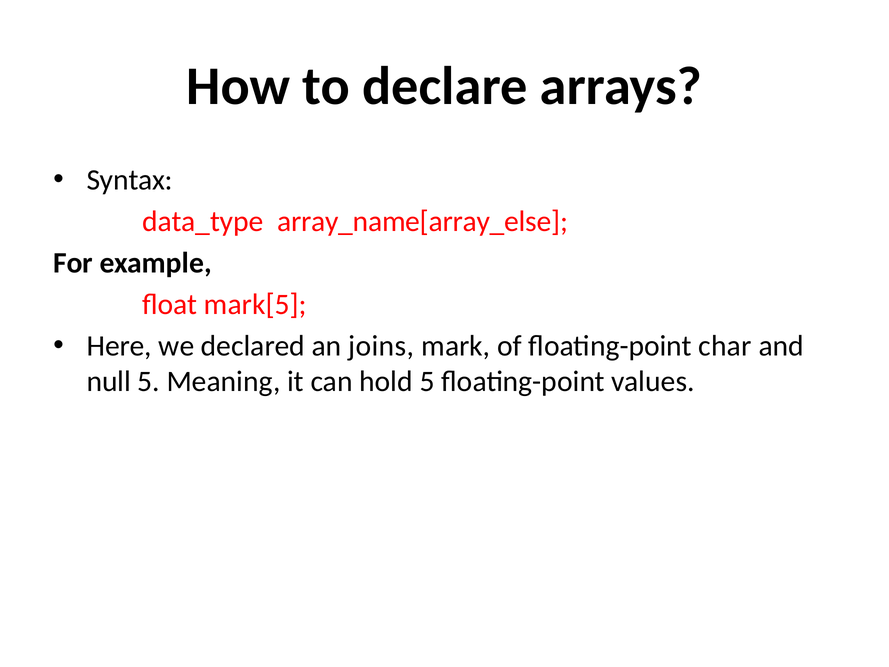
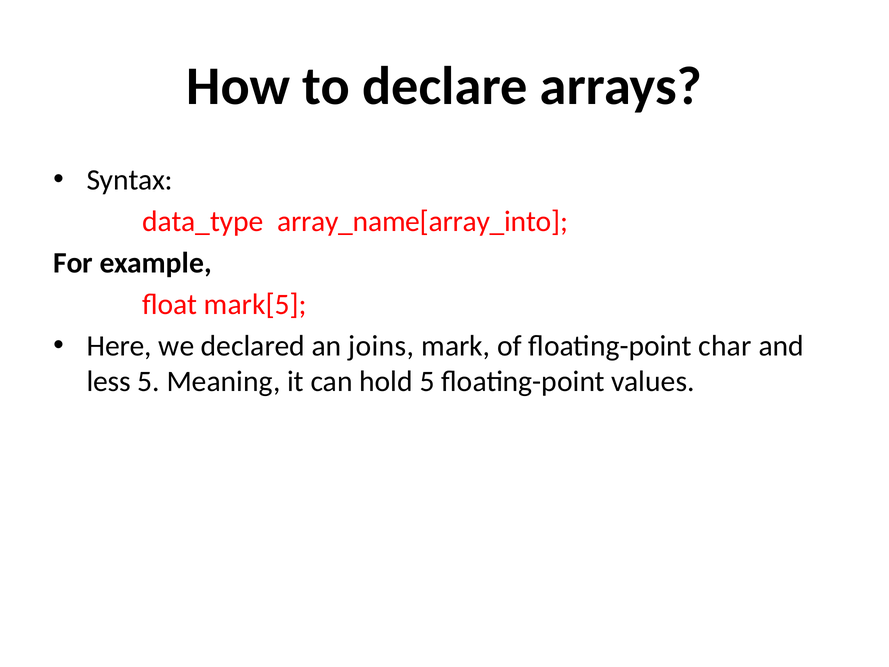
array_name[array_else: array_name[array_else -> array_name[array_into (423, 221)
null: null -> less (109, 381)
